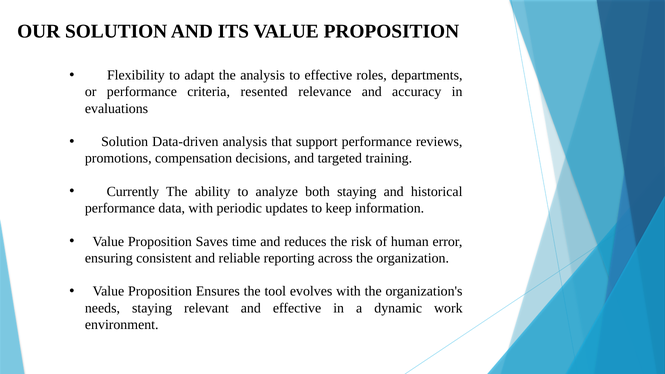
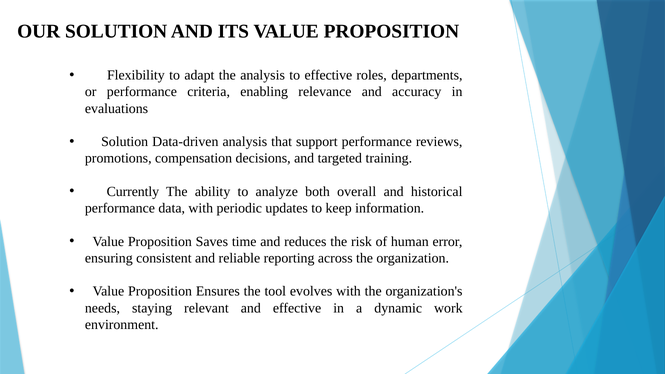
resented: resented -> enabling (264, 92)
both staying: staying -> overall (357, 192)
